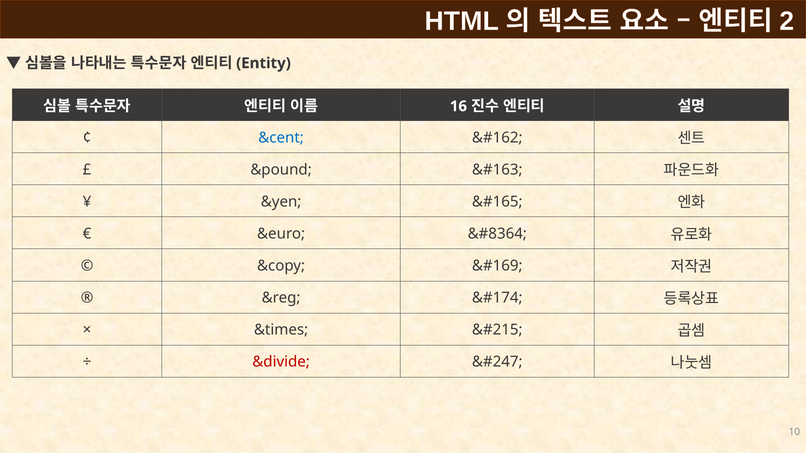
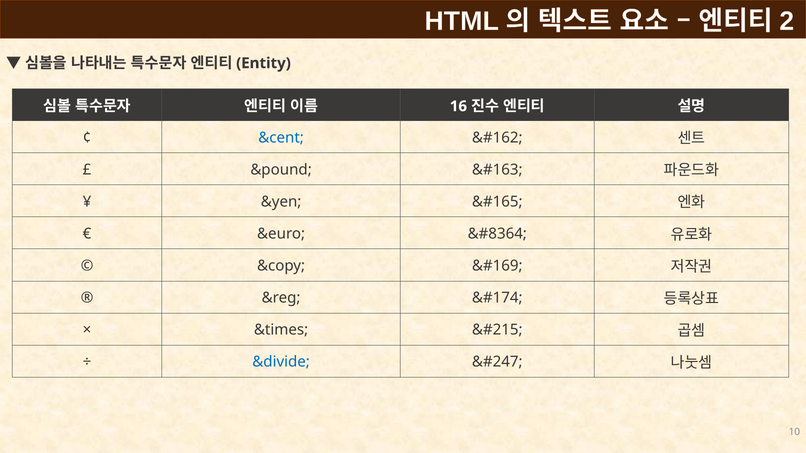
&divide colour: red -> blue (281, 362)
